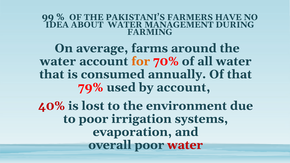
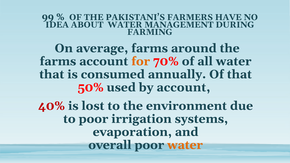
water: water -> farms (58, 61)
79%: 79% -> 50% (91, 87)
water colour: red -> orange (185, 145)
